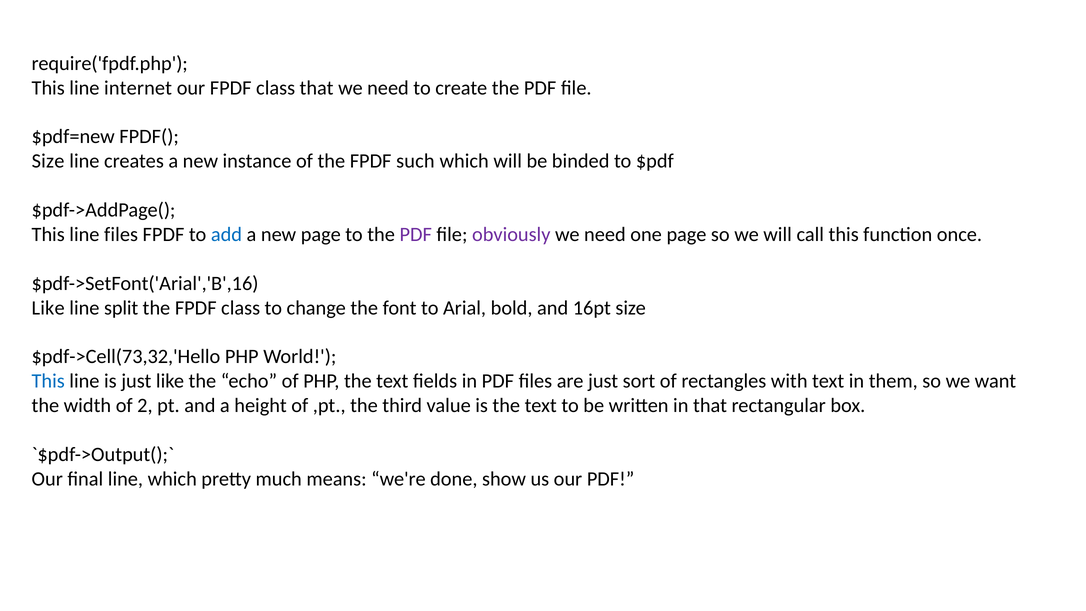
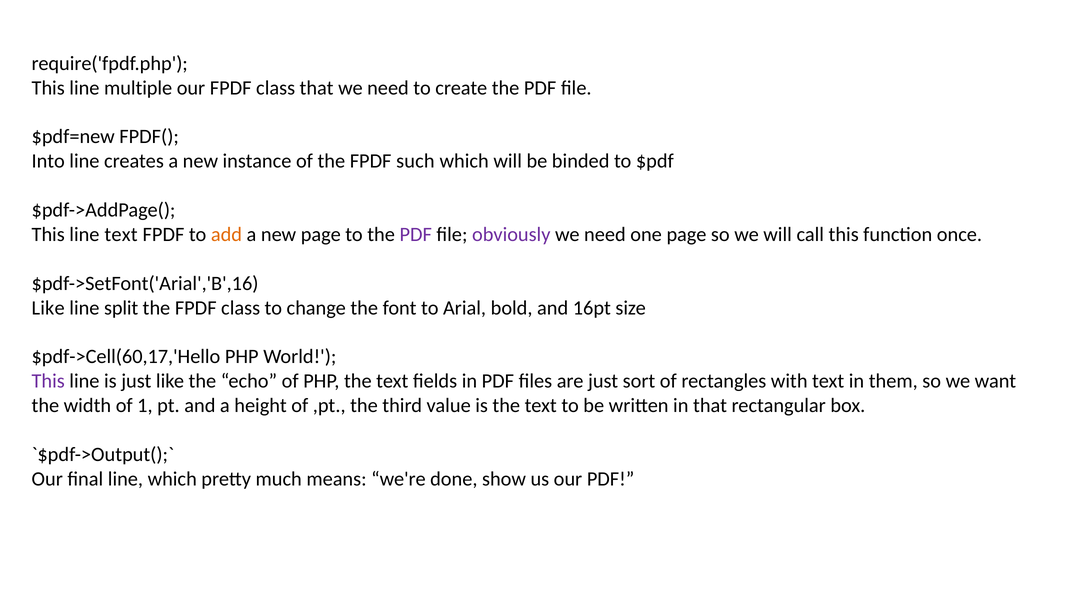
internet: internet -> multiple (138, 88)
Size: Size -> Into (48, 161)
line files: files -> text (121, 234)
add colour: blue -> orange (226, 234)
$pdf->Cell(73,32,'Hello: $pdf->Cell(73,32,'Hello -> $pdf->Cell(60,17,'Hello (126, 357)
This colour: blue -> purple (48, 381)
2: 2 -> 1 (145, 405)
